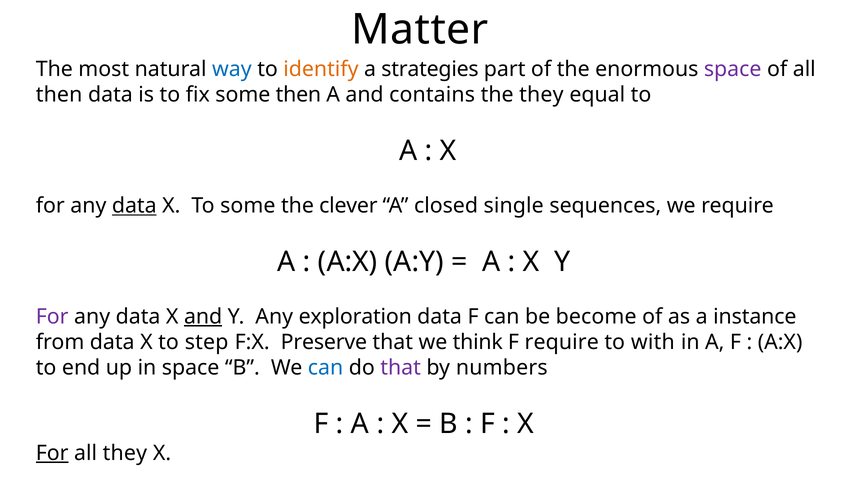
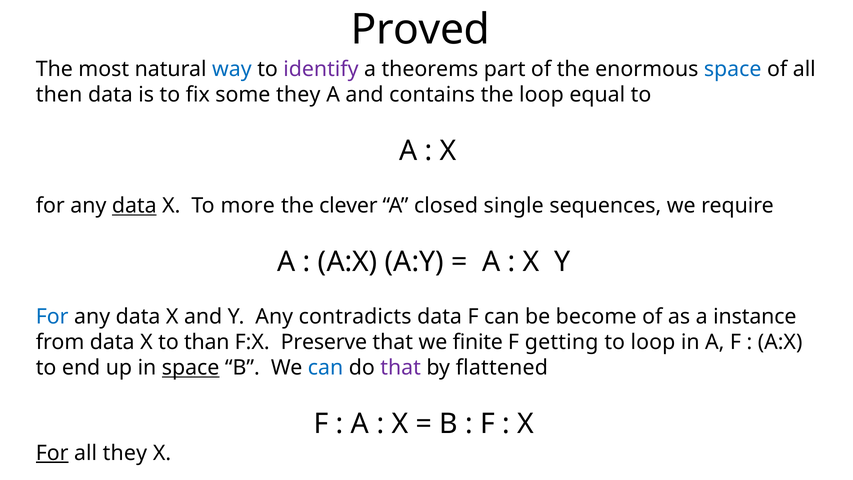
Matter: Matter -> Proved (420, 30)
identify colour: orange -> purple (321, 69)
strategies: strategies -> theorems (430, 69)
space colour: purple -> blue (733, 69)
some then: then -> they (298, 95)
the they: they -> loop (541, 95)
To some: some -> more (248, 206)
For colour: purple -> blue (52, 317)
and underline: present -> none (203, 317)
exploration: exploration -> contradicts (355, 317)
step: step -> than (207, 342)
think: think -> finite (478, 342)
F require: require -> getting (562, 342)
to with: with -> loop (653, 342)
space underline: none -> present (191, 368)
numbers: numbers -> flattened (502, 368)
